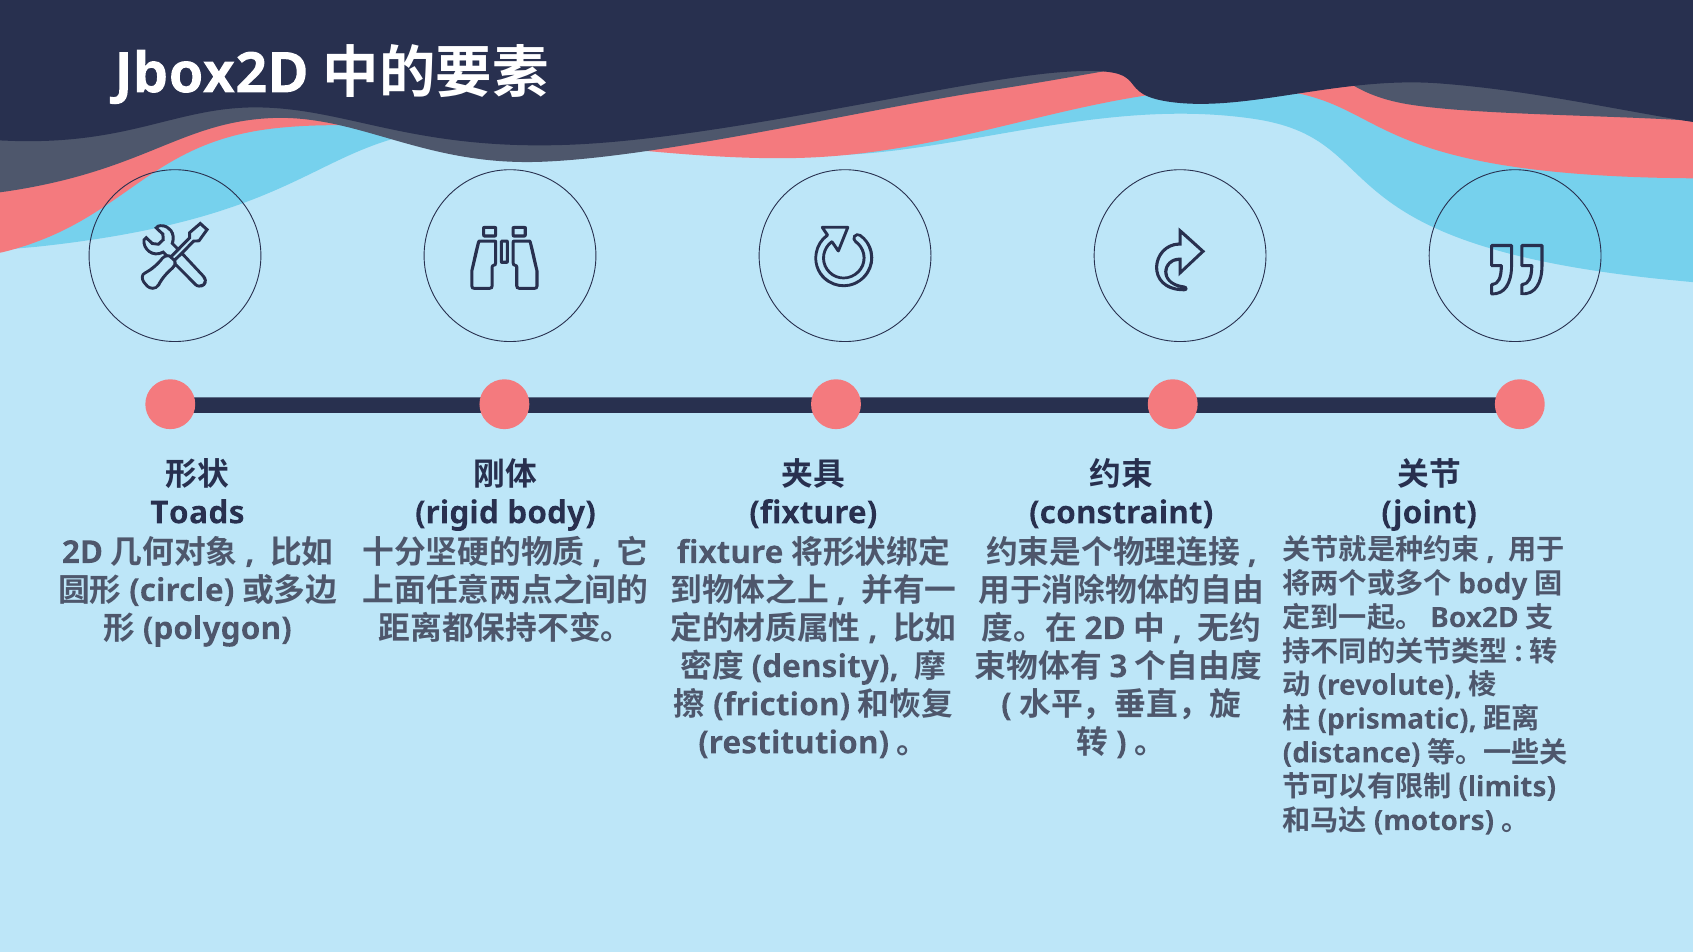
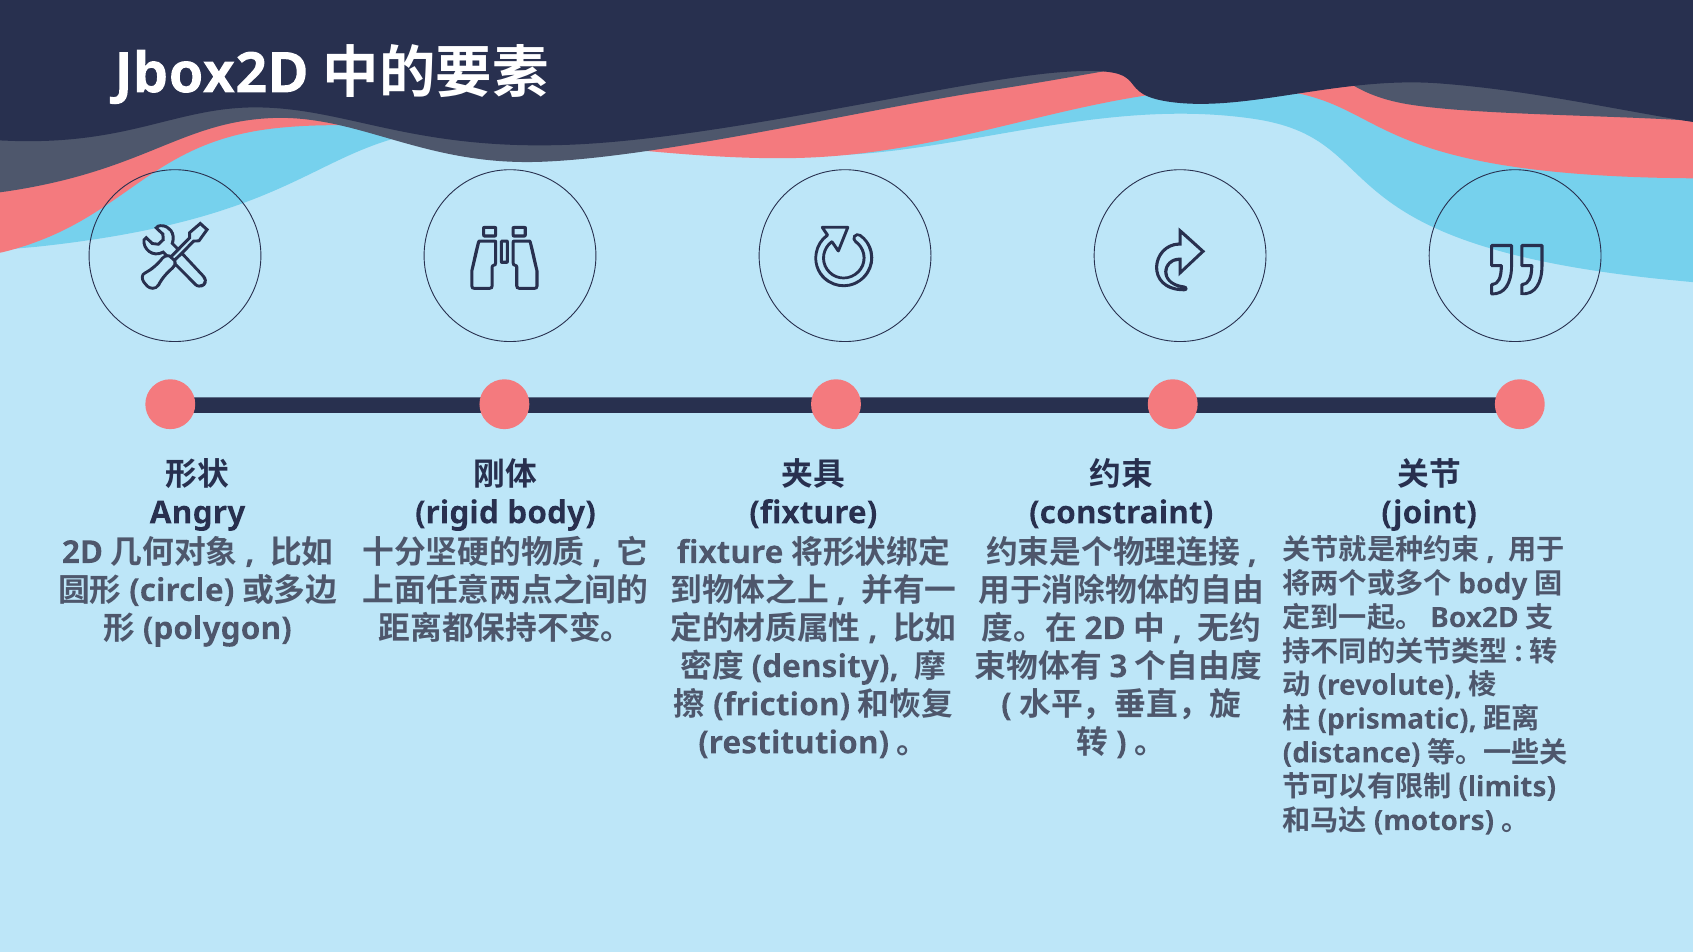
Toads: Toads -> Angry (198, 513)
